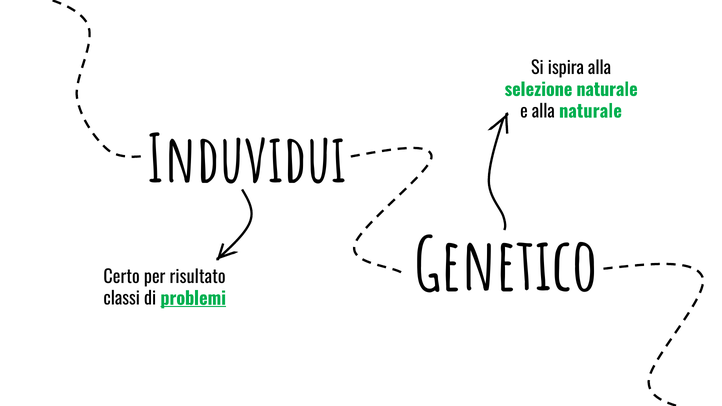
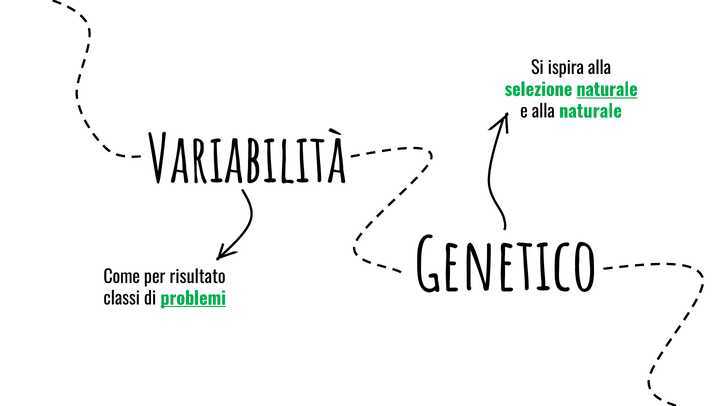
naturale underline: none -> present (607, 90)
Induvidui: Induvidui -> Variabilità (247, 161)
Certo: Certo -> Come (122, 277)
